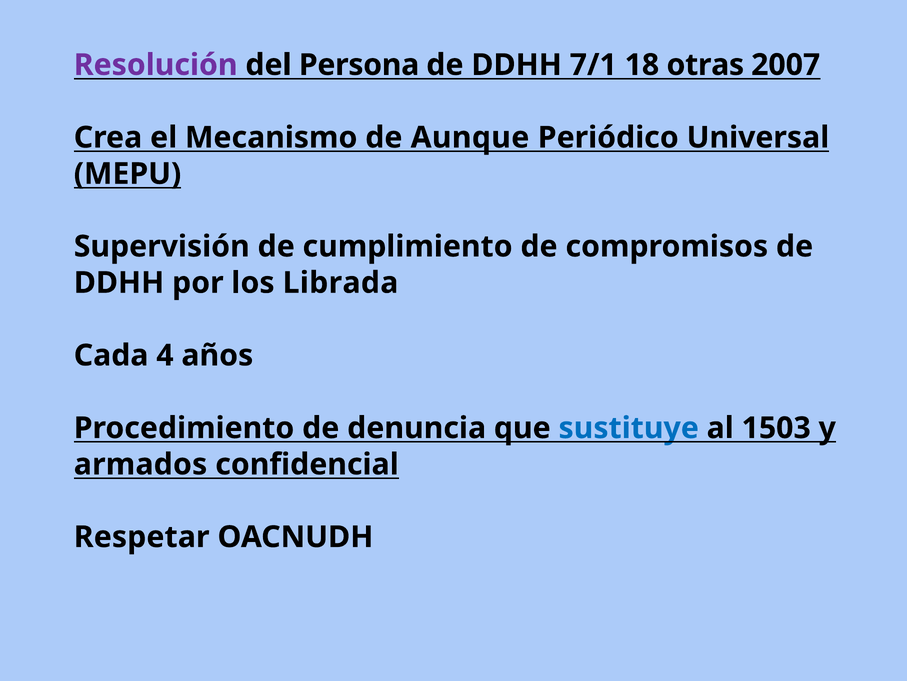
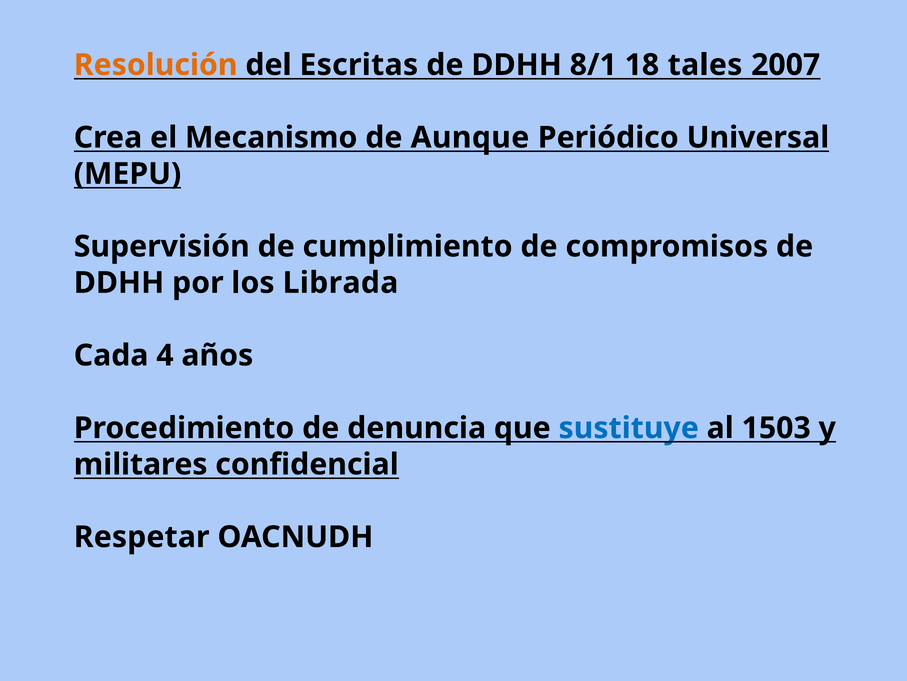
Resolución colour: purple -> orange (156, 65)
Persona: Persona -> Escritas (359, 65)
7/1: 7/1 -> 8/1 (593, 65)
otras: otras -> tales (705, 65)
armados: armados -> militares (141, 464)
